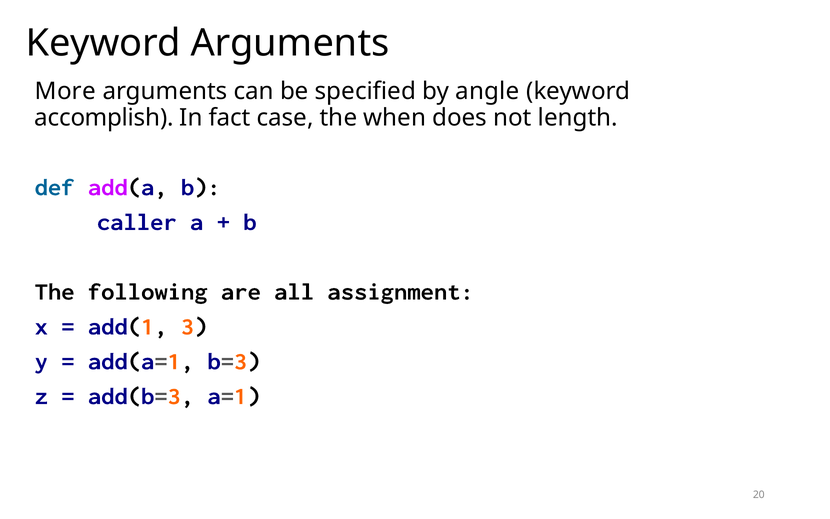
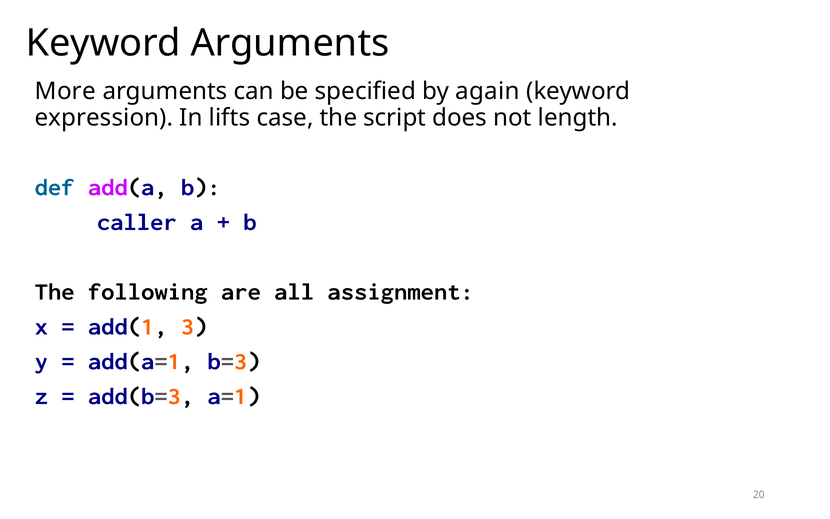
angle: angle -> again (487, 91)
accomplish: accomplish -> expression (104, 117)
fact: fact -> lifts (230, 117)
when: when -> script (395, 117)
